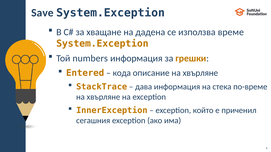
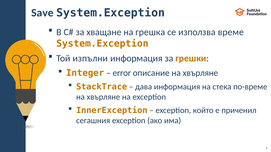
дадена: дадена -> грешка (150, 32)
numbers: numbers -> изпълни (90, 59)
Entered: Entered -> Integer (85, 73)
кода: кода -> error (122, 73)
